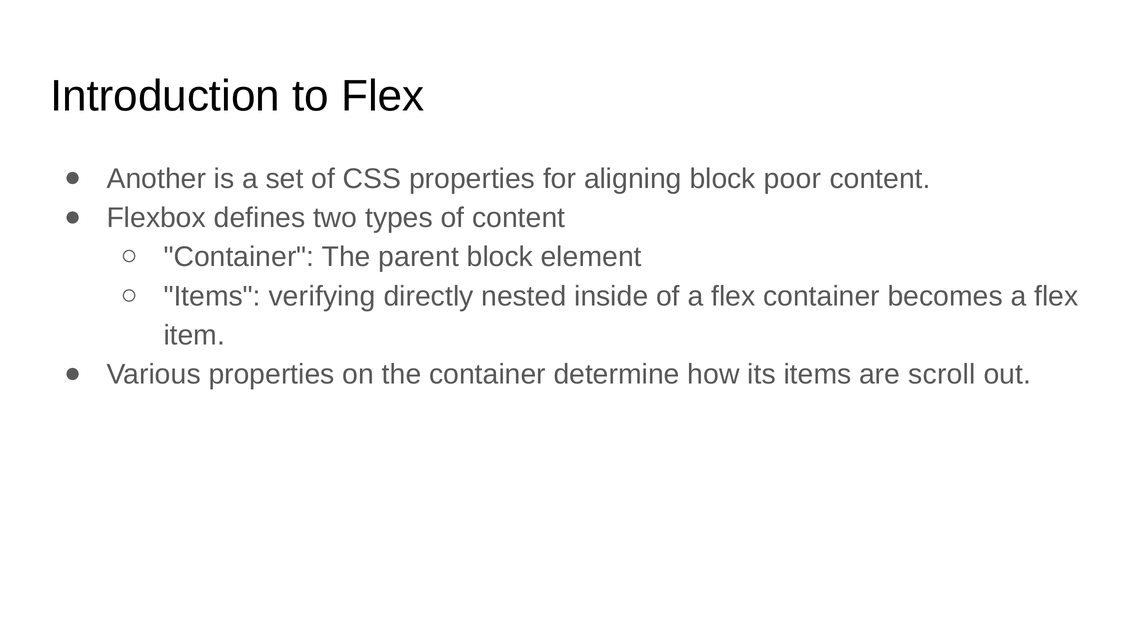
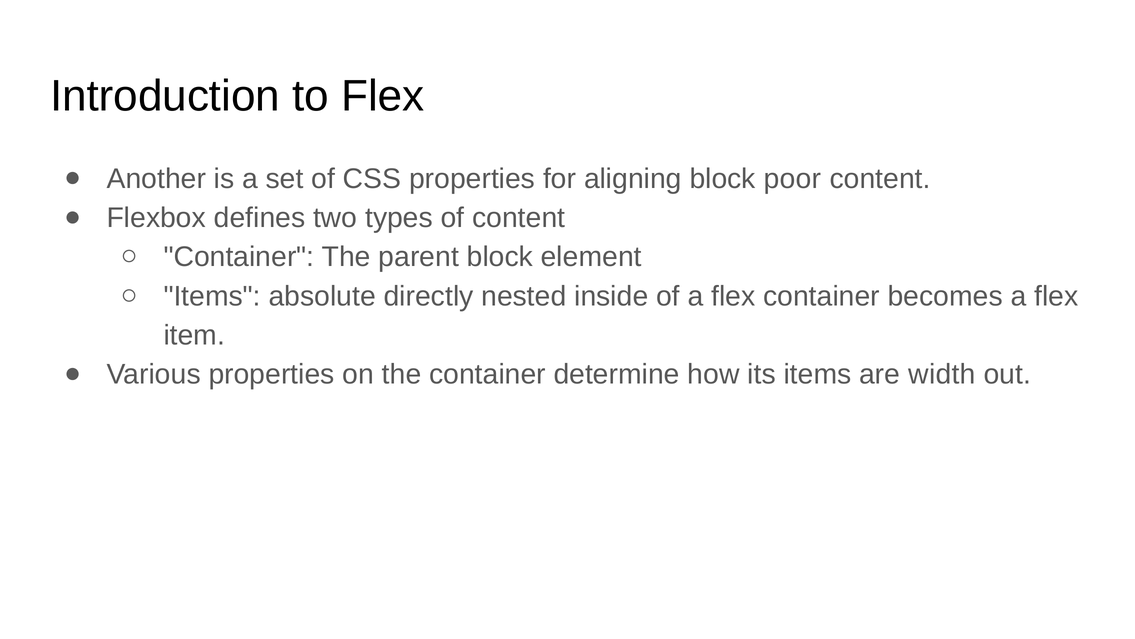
verifying: verifying -> absolute (322, 296)
scroll: scroll -> width (942, 374)
